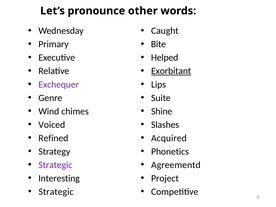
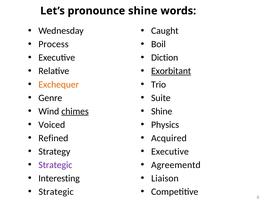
pronounce other: other -> shine (143, 11)
Primary: Primary -> Process (53, 44)
Bite: Bite -> Boil (158, 44)
Helped: Helped -> Diction (165, 58)
Exchequer colour: purple -> orange (59, 84)
Lips: Lips -> Trio (159, 84)
chimes underline: none -> present (75, 111)
Slashes: Slashes -> Physics (165, 125)
Phonetics: Phonetics -> Executive (170, 151)
Project: Project -> Liaison (165, 178)
